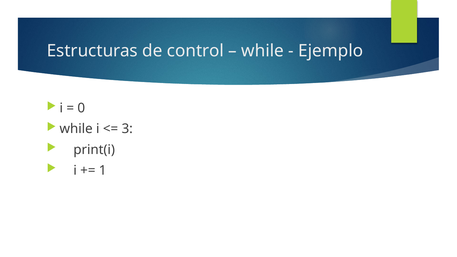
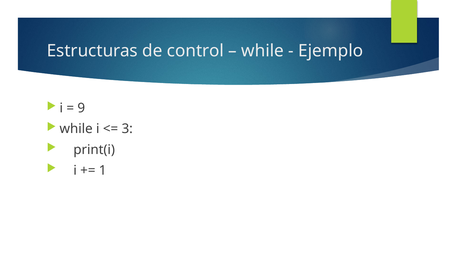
0: 0 -> 9 (81, 108)
